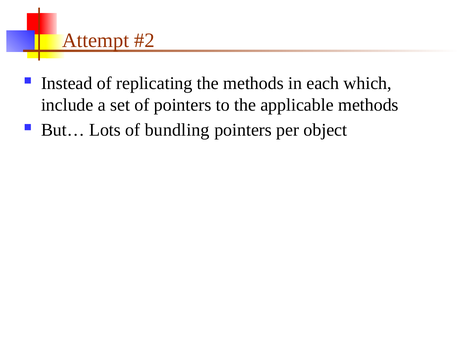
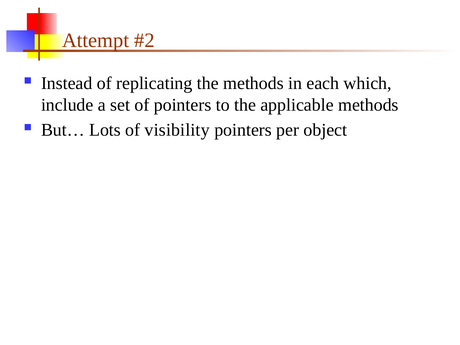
bundling: bundling -> visibility (177, 130)
